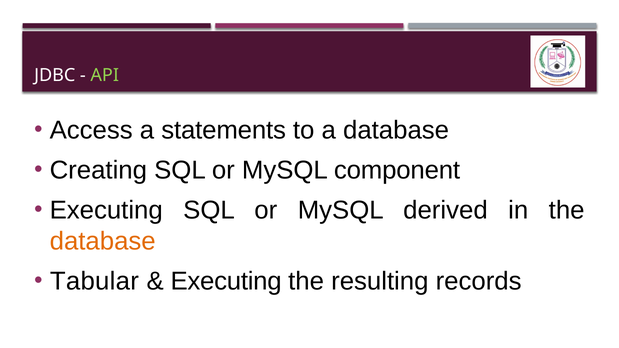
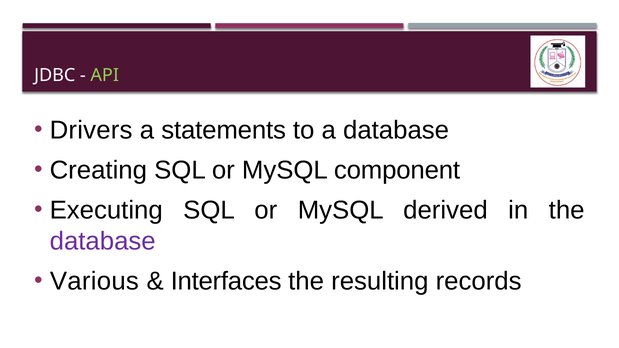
Access: Access -> Drivers (91, 130)
database colour: orange -> purple (103, 241)
Tabular: Tabular -> Various (94, 281)
Executing: Executing -> Interfaces (226, 281)
